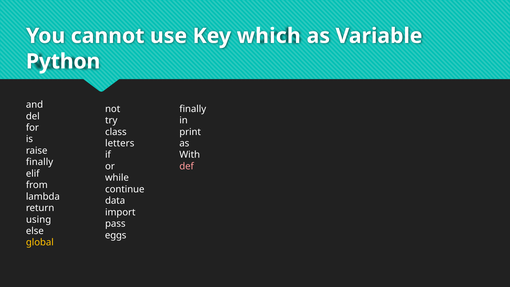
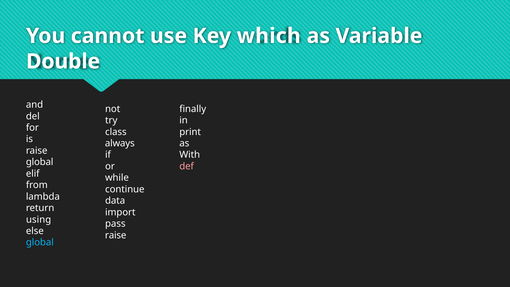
Python: Python -> Double (63, 61)
letters: letters -> always (120, 143)
finally: finally -> global (40, 162)
eggs: eggs -> raise (116, 235)
global colour: yellow -> light blue (40, 242)
